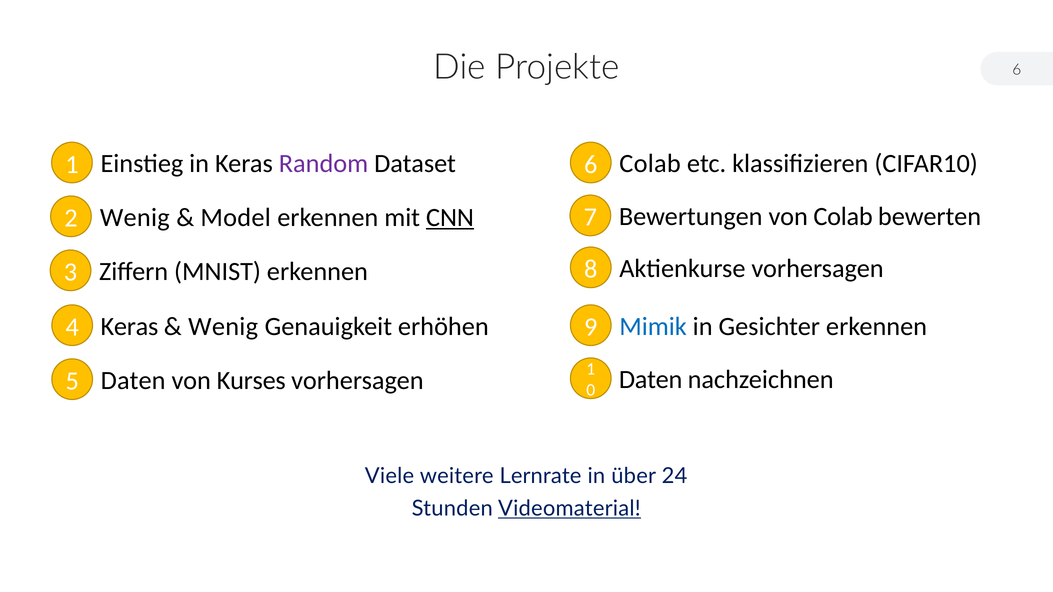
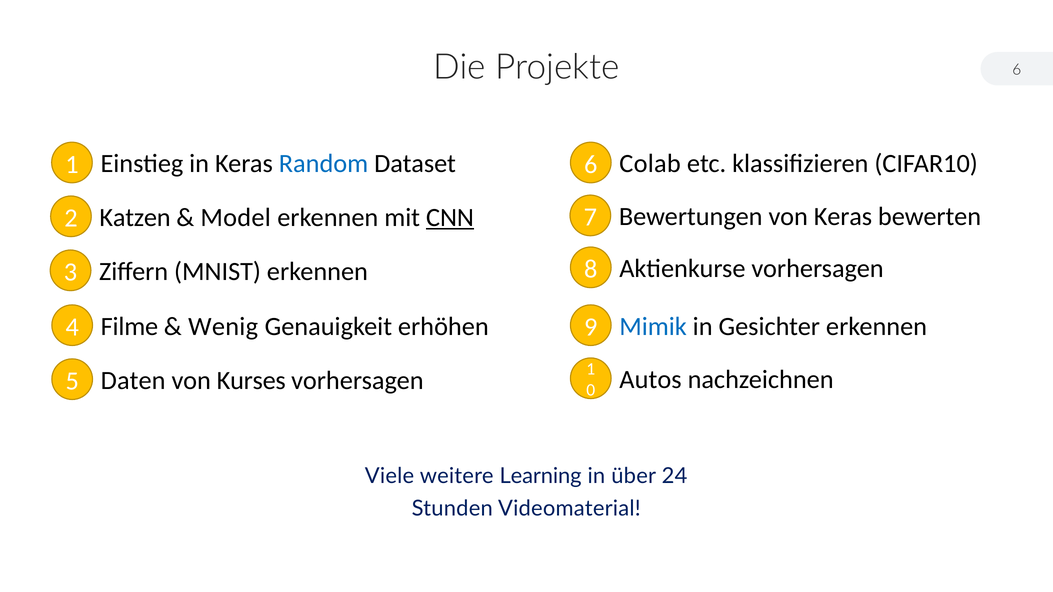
Random colour: purple -> blue (324, 164)
von Colab: Colab -> Keras (843, 217)
2 Wenig: Wenig -> Katzen (135, 218)
4 Keras: Keras -> Filme (129, 327)
Daten: Daten -> Autos (650, 380)
Lernrate: Lernrate -> Learning (541, 476)
Videomaterial underline: present -> none (569, 509)
